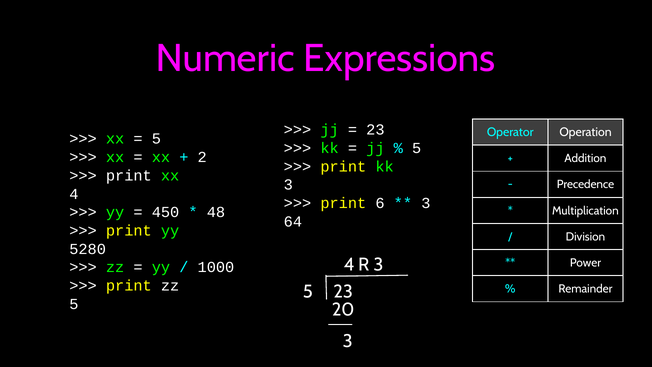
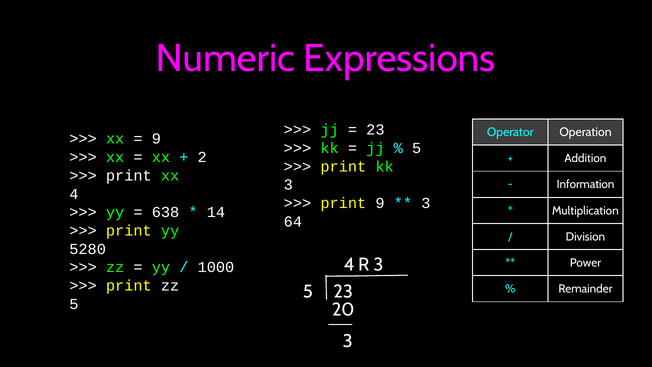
5: 5 -> 9 (156, 139)
Precedence: Precedence -> Information (585, 184)
print 6: 6 -> 9 (380, 203)
450: 450 -> 638 (166, 212)
48: 48 -> 14 (216, 212)
